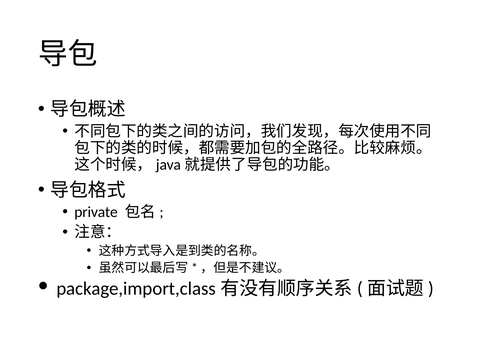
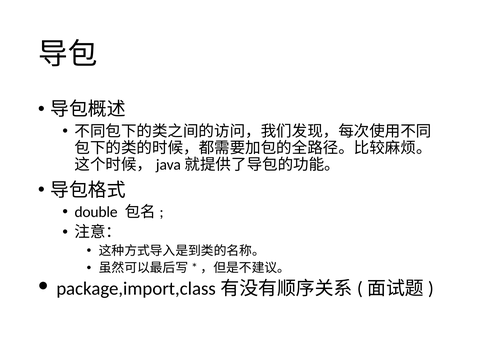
private: private -> double (96, 212)
